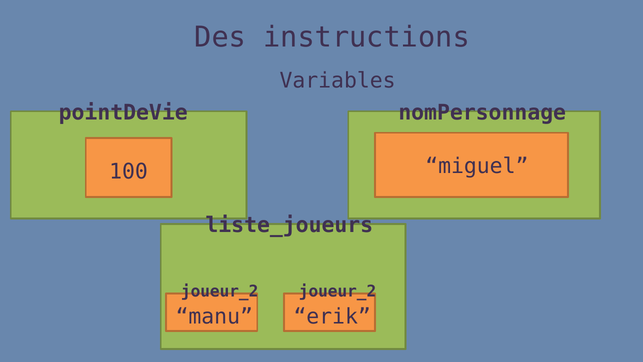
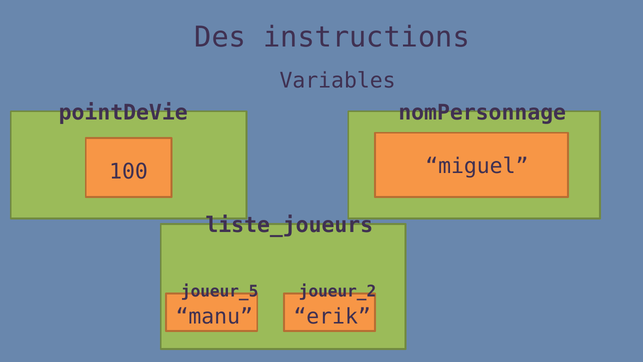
joueur_2: joueur_2 -> joueur_5 (220, 291)
